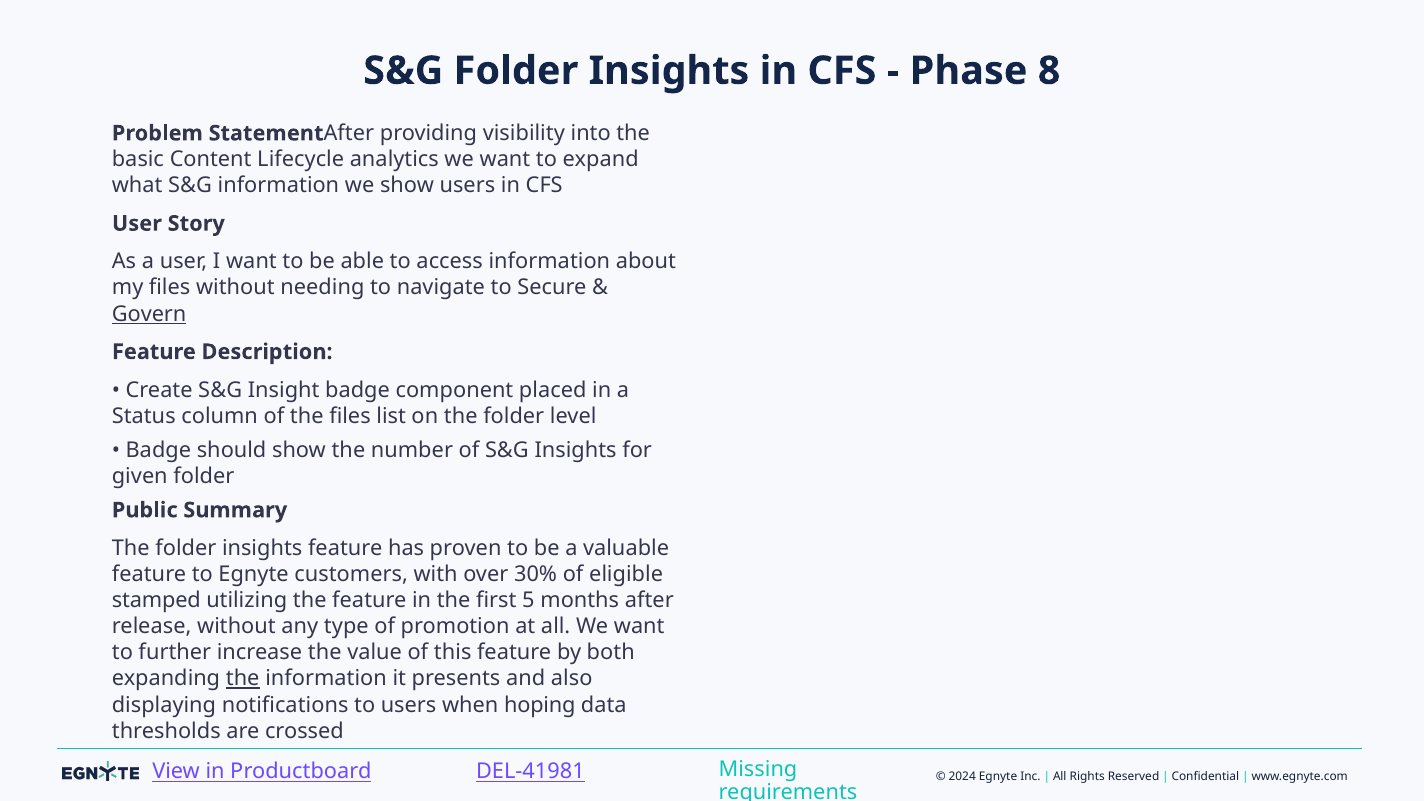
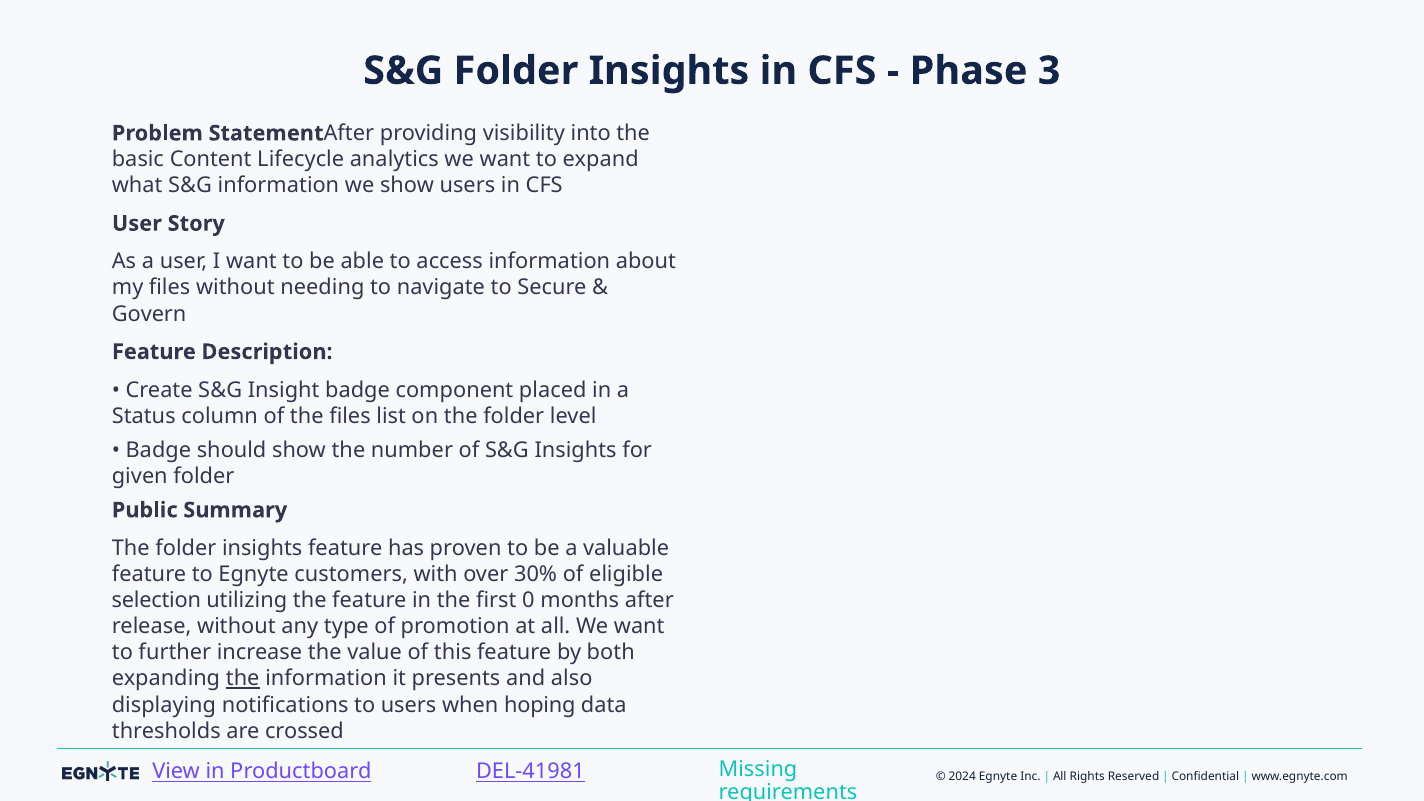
8: 8 -> 3 (1049, 71)
Govern underline: present -> none (149, 314)
stamped: stamped -> selection (156, 600)
5: 5 -> 0 (528, 600)
